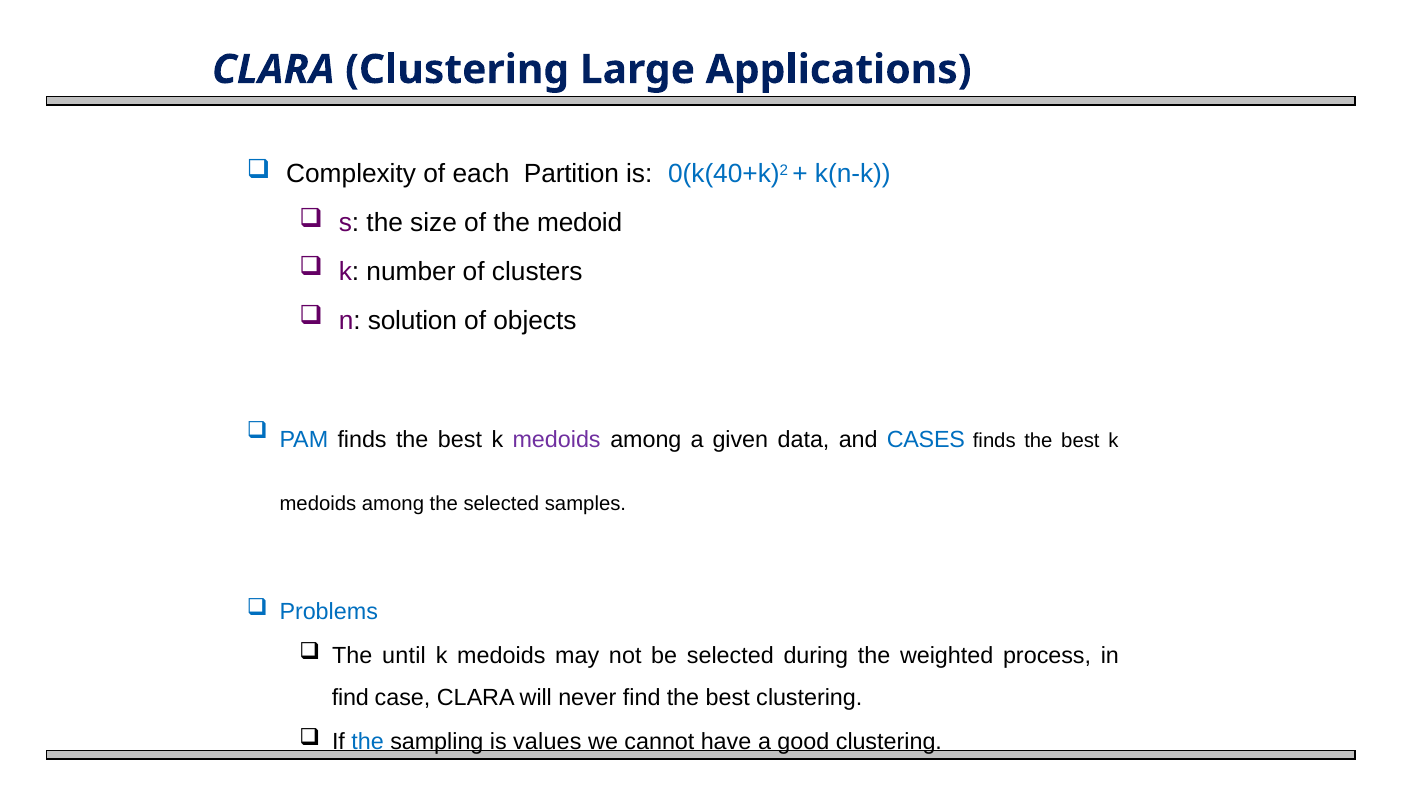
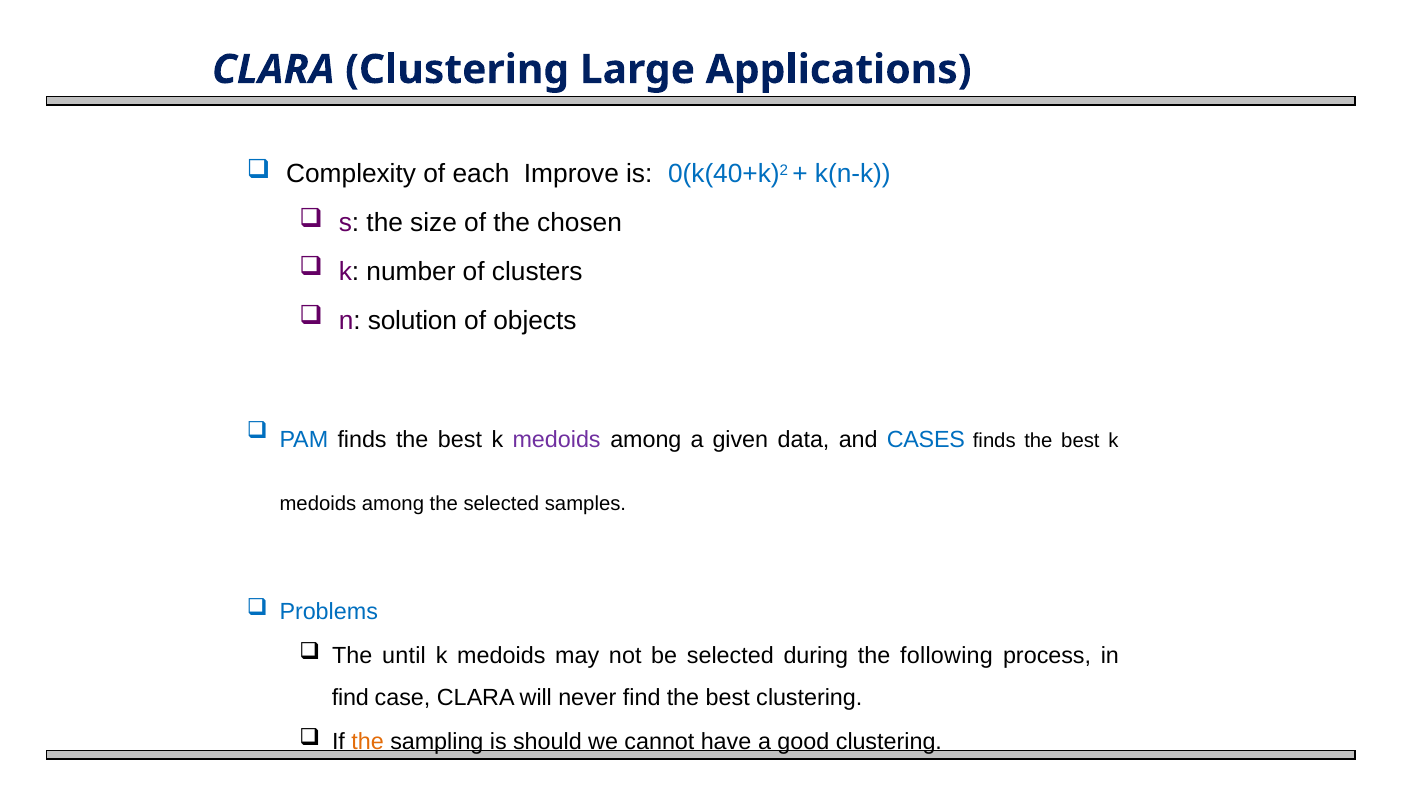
Partition: Partition -> Improve (571, 174)
medoid: medoid -> chosen (580, 223)
weighted: weighted -> following (947, 655)
the colour: blue -> orange (368, 741)
values: values -> should (547, 741)
